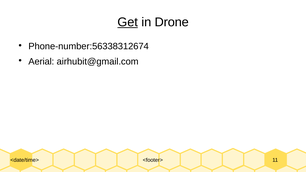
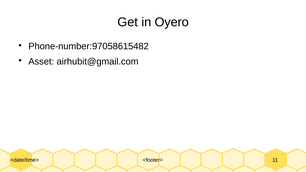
Get underline: present -> none (128, 22)
Drone: Drone -> Oyero (172, 22)
Phone-number:56338312674: Phone-number:56338312674 -> Phone-number:97058615482 (89, 46)
Aerial: Aerial -> Asset (41, 62)
